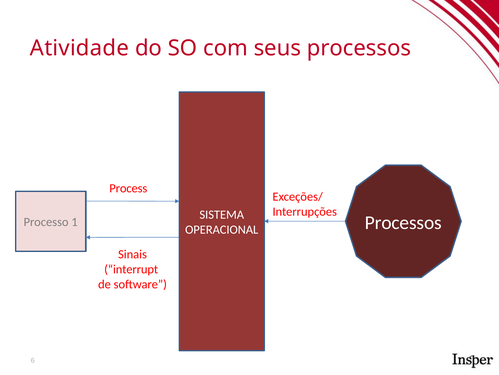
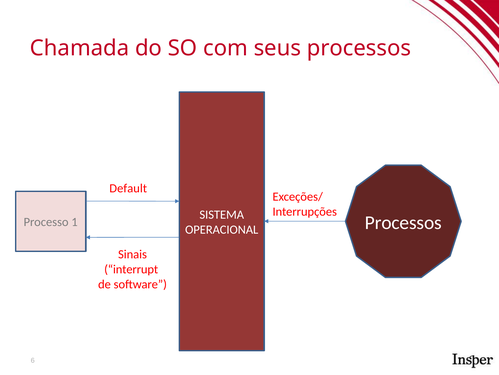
Atividade: Atividade -> Chamada (80, 48)
Process: Process -> Default (128, 188)
